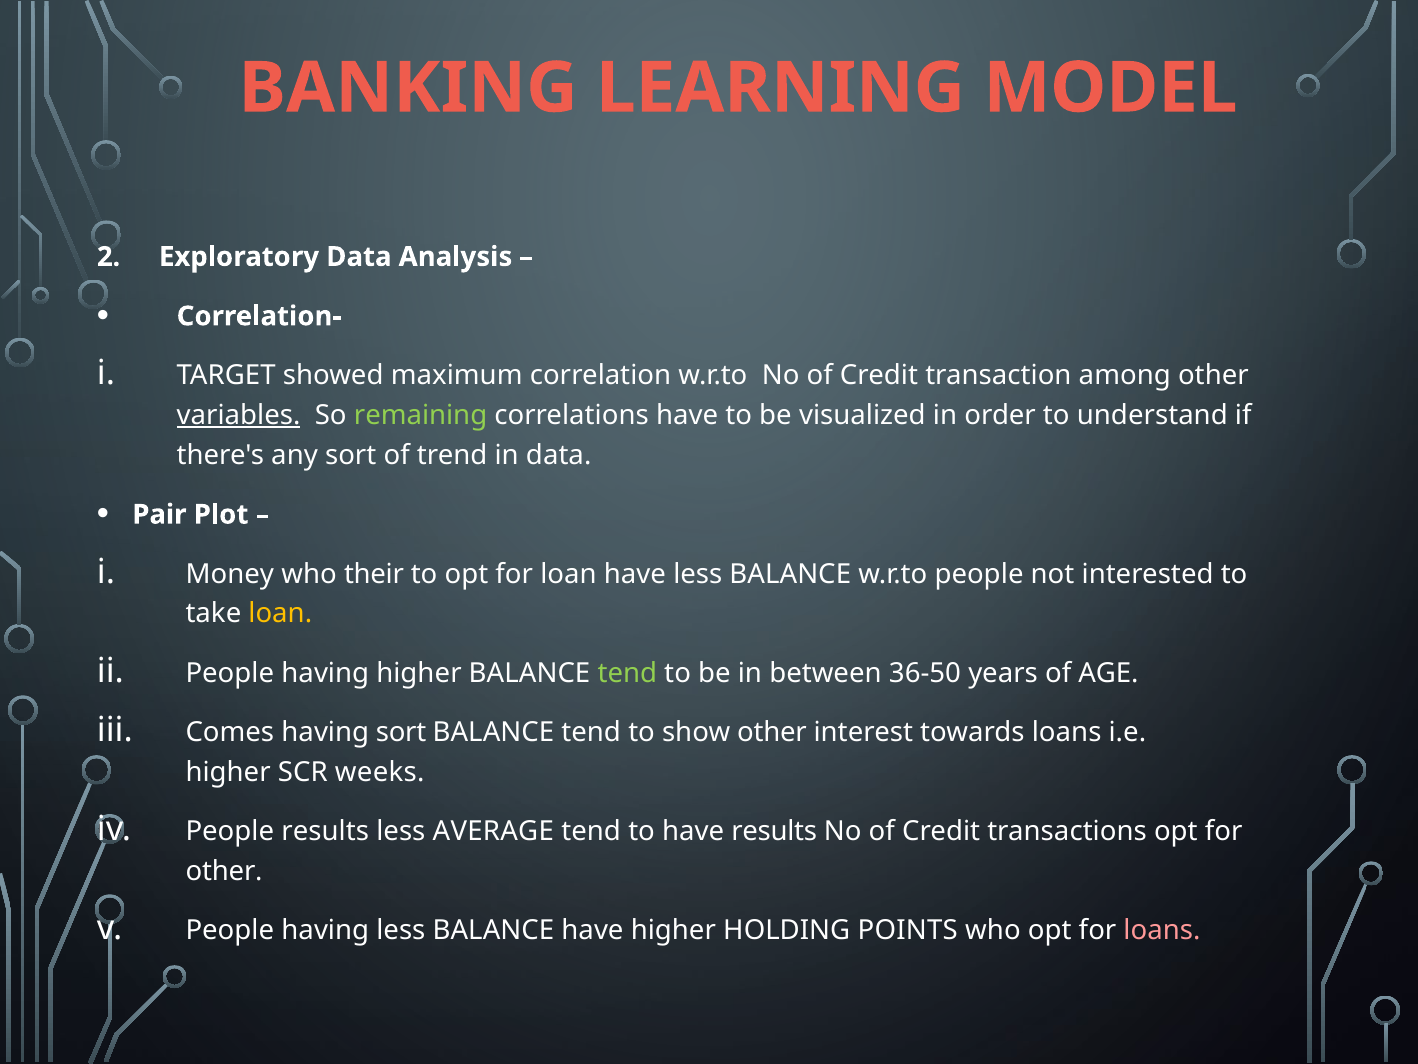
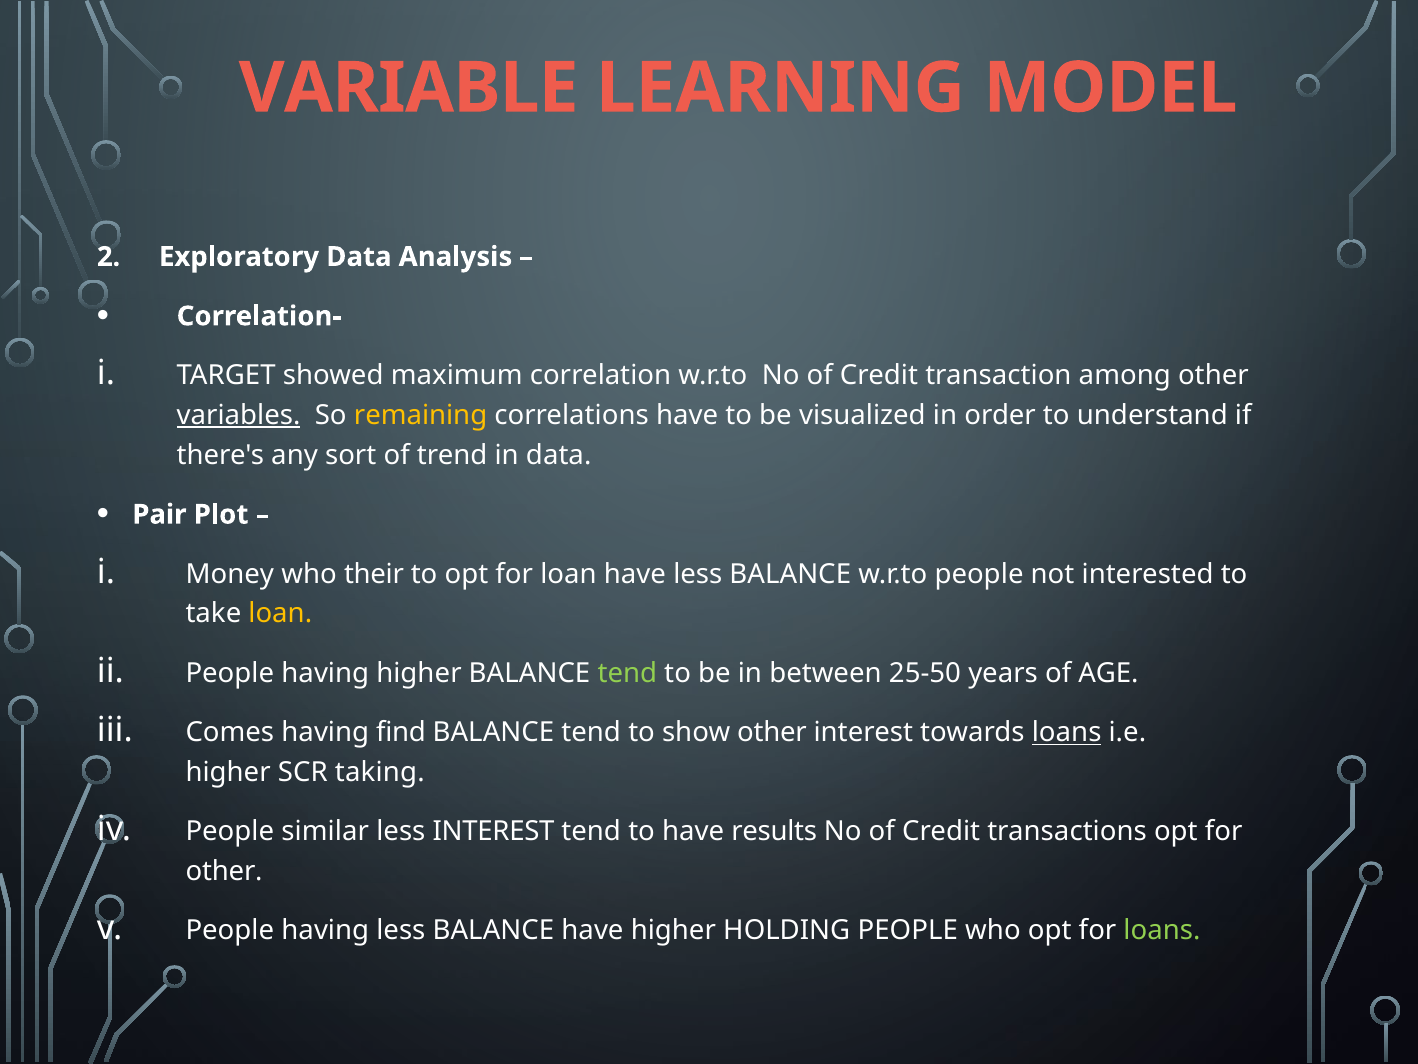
BANKING: BANKING -> VARIABLE (409, 88)
remaining colour: light green -> yellow (421, 415)
36-50: 36-50 -> 25-50 (925, 673)
having sort: sort -> find (401, 732)
loans underline: none -> present (1067, 732)
weeks: weeks -> taking (380, 772)
People results: results -> similar (325, 831)
less AVERAGE: AVERAGE -> INTEREST (494, 831)
HOLDING POINTS: POINTS -> PEOPLE (908, 930)
loans colour: pink -> light green (1162, 930)
